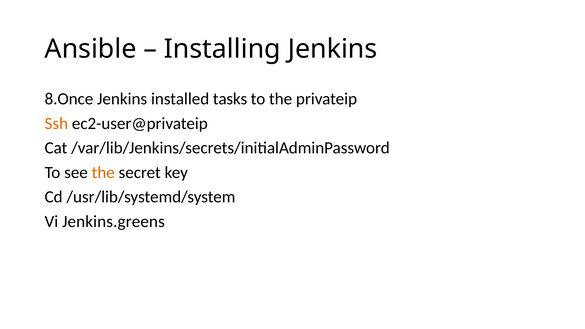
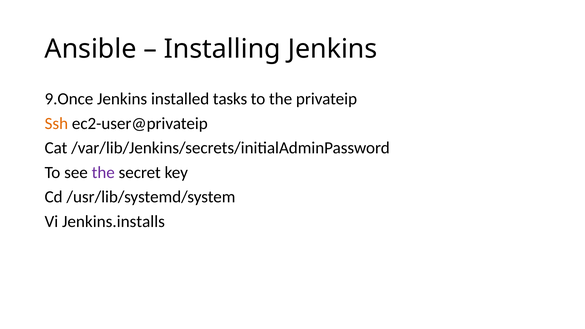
8.Once: 8.Once -> 9.Once (69, 99)
the colour: orange -> purple (103, 172)
Jenkins.greens: Jenkins.greens -> Jenkins.installs (113, 222)
